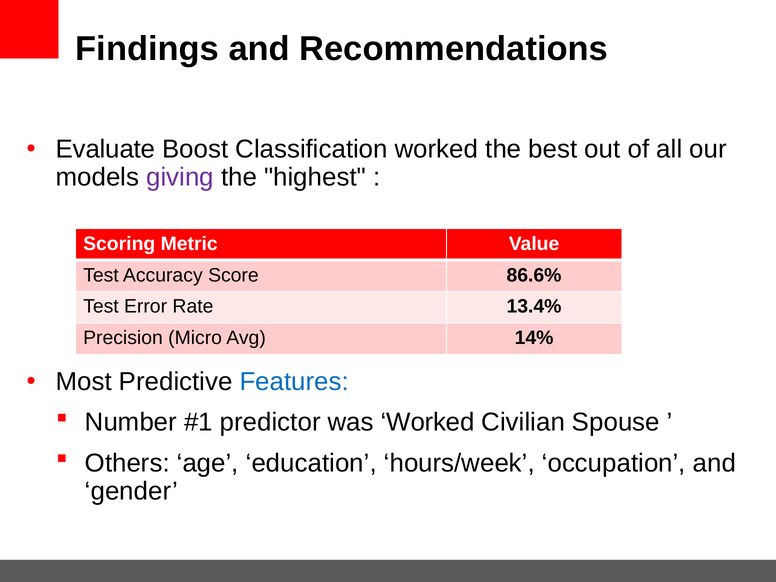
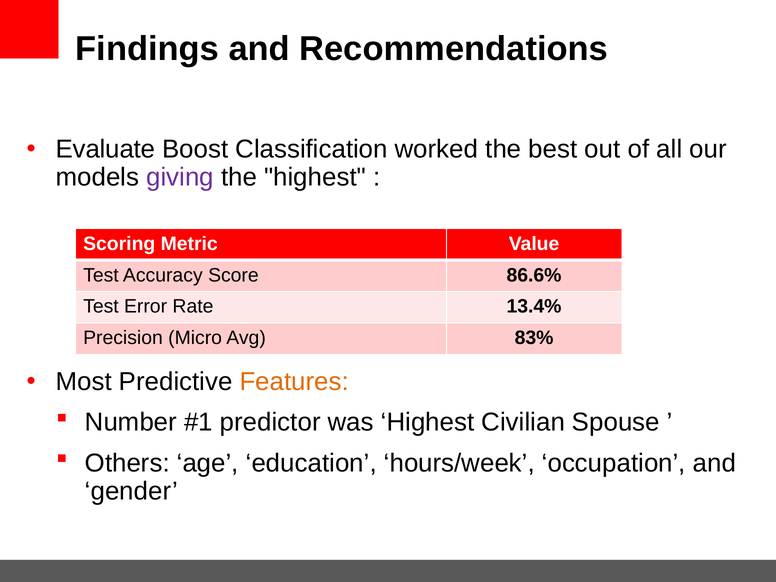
14%: 14% -> 83% (534, 338)
Features colour: blue -> orange (294, 382)
was Worked: Worked -> Highest (428, 422)
